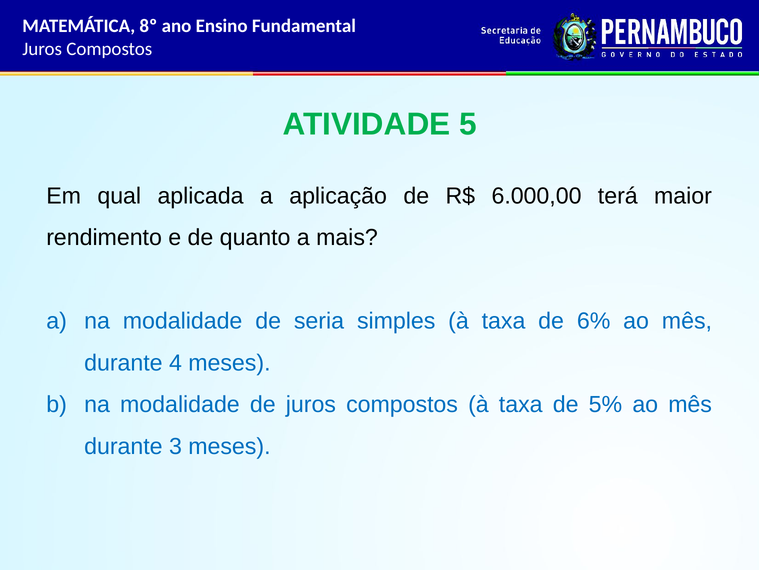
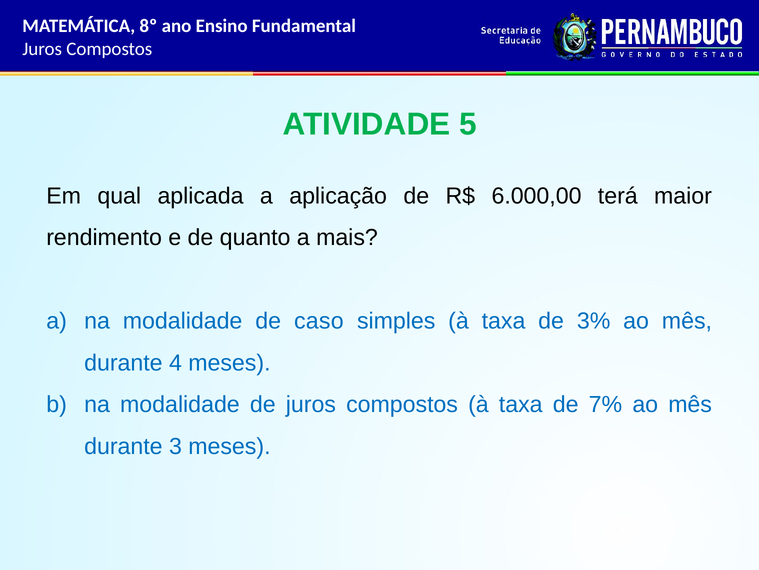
seria: seria -> caso (319, 321)
6%: 6% -> 3% (594, 321)
5%: 5% -> 7% (605, 404)
